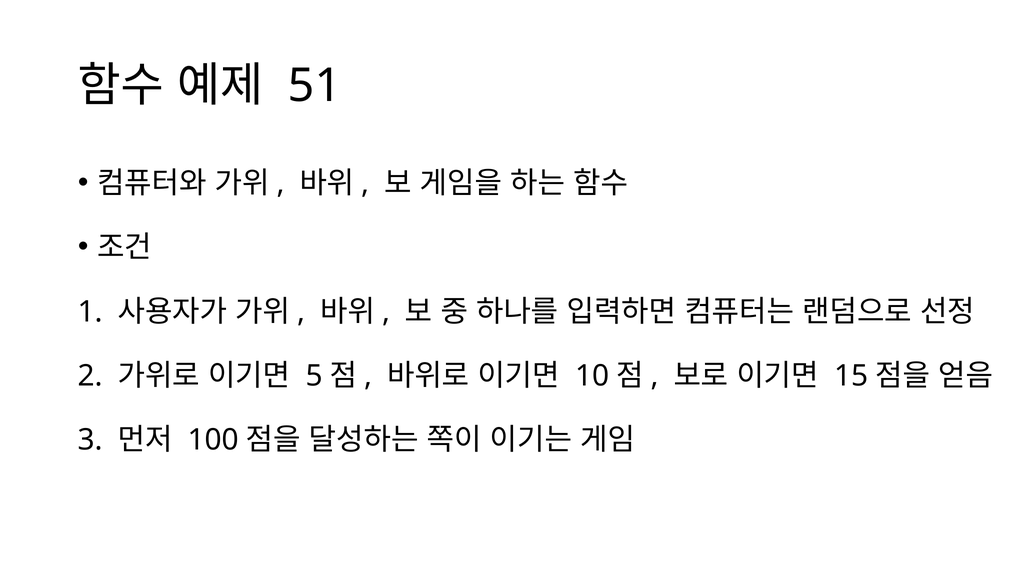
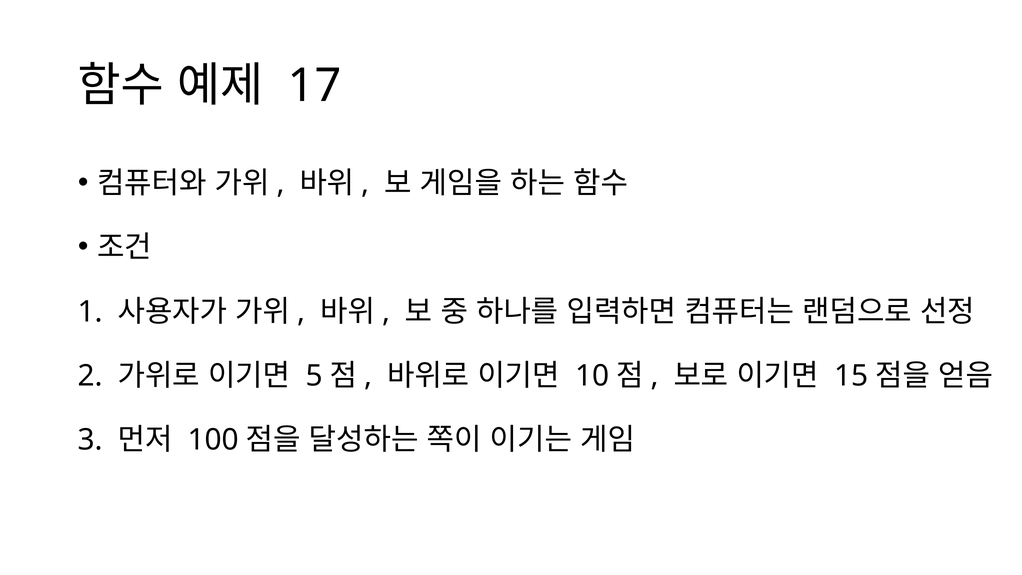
51: 51 -> 17 (315, 86)
